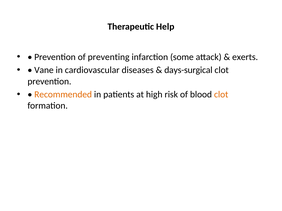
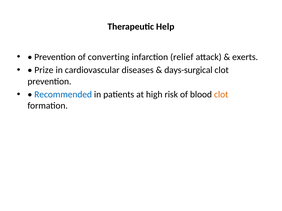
preventing: preventing -> converting (109, 57)
some: some -> relief (182, 57)
Vane: Vane -> Prize (44, 70)
Recommended colour: orange -> blue (63, 95)
